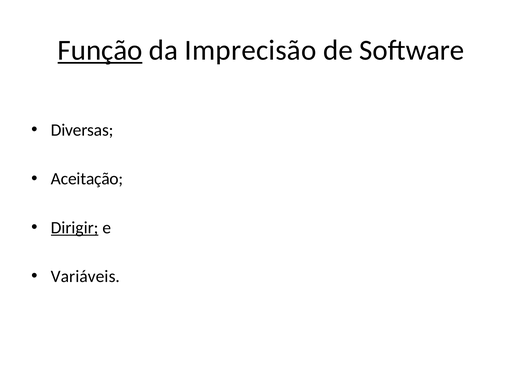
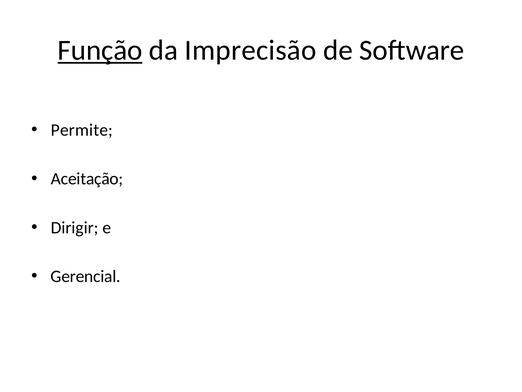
Diversas: Diversas -> Permite (82, 130)
Dirigir underline: present -> none (75, 227)
Variáveis: Variáveis -> Gerencial (86, 276)
